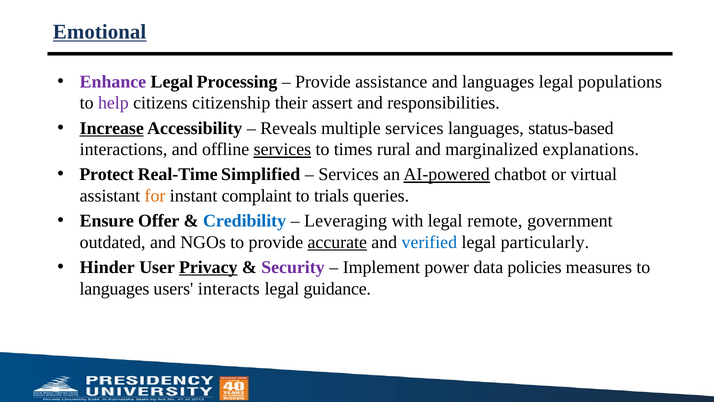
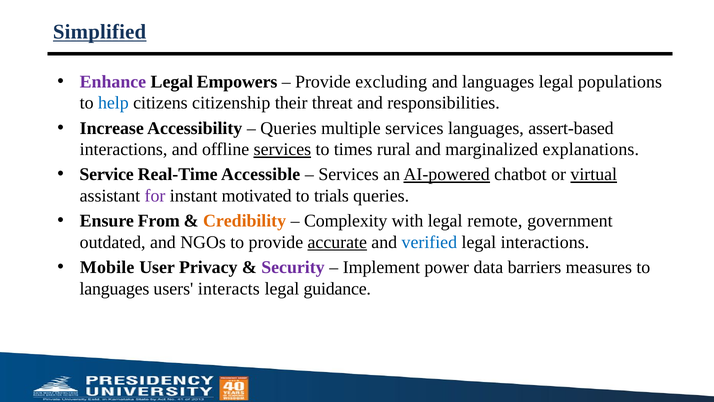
Emotional: Emotional -> Simplified (100, 32)
Processing: Processing -> Empowers (237, 82)
assistance: assistance -> excluding (391, 82)
help colour: purple -> blue (113, 103)
assert: assert -> threat (332, 103)
Increase underline: present -> none (112, 128)
Reveals: Reveals -> Queries (288, 128)
status-based: status-based -> assert-based (571, 128)
Protect: Protect -> Service (107, 174)
Simplified: Simplified -> Accessible (261, 174)
virtual underline: none -> present (594, 174)
for colour: orange -> purple (155, 196)
complaint: complaint -> motivated (257, 196)
Offer: Offer -> From (159, 221)
Credibility colour: blue -> orange (245, 221)
Leveraging: Leveraging -> Complexity (346, 221)
legal particularly: particularly -> interactions (545, 242)
Hinder: Hinder -> Mobile (107, 267)
Privacy underline: present -> none (208, 267)
policies: policies -> barriers (534, 267)
